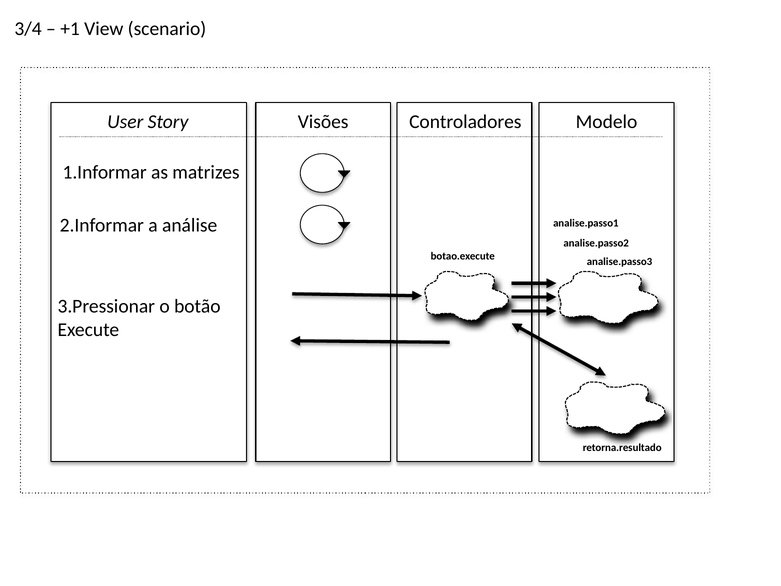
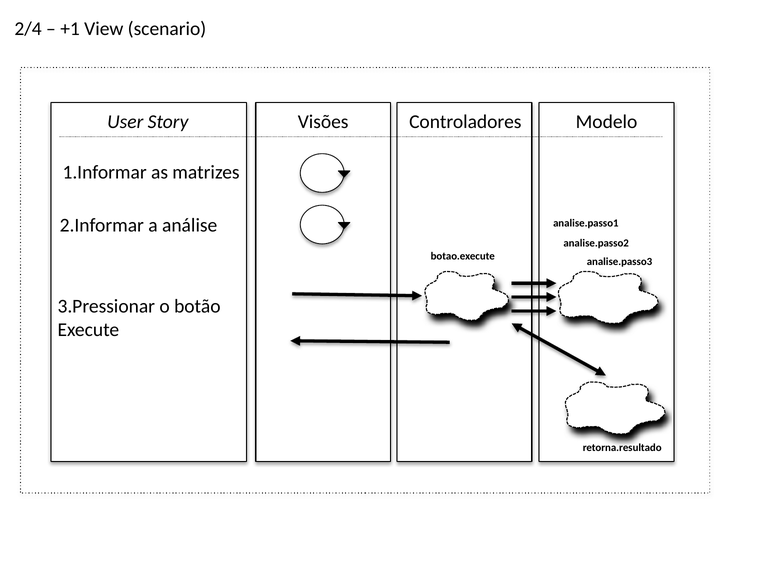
3/4: 3/4 -> 2/4 (28, 29)
